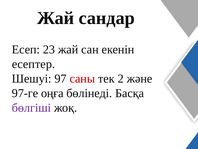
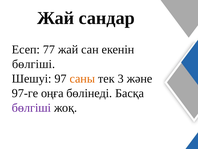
23: 23 -> 77 (49, 49)
есептер: есептер -> бөлгіші (34, 64)
саны colour: red -> orange (82, 78)
2: 2 -> 3 (121, 78)
